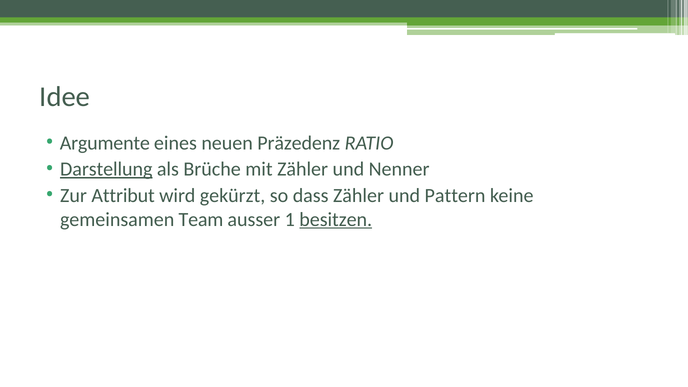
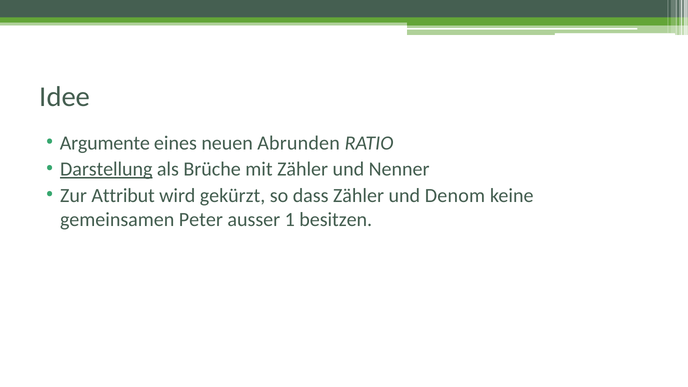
Präzedenz: Präzedenz -> Abrunden (299, 143)
Pattern: Pattern -> Denom (455, 195)
Team: Team -> Peter (201, 219)
besitzen underline: present -> none (336, 219)
